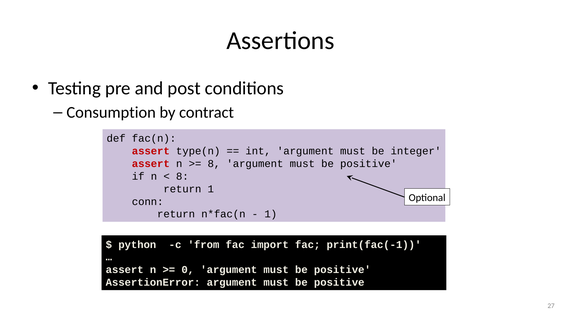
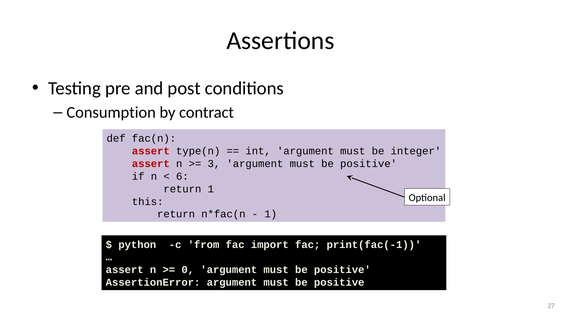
8: 8 -> 3 (214, 163)
8: 8 -> 6 (182, 176)
conn: conn -> this (148, 201)
